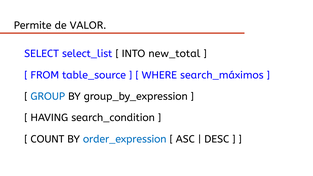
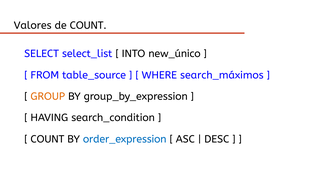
Permite: Permite -> Valores (33, 25)
de VALOR: VALOR -> COUNT (88, 25)
new_total: new_total -> new_único (174, 54)
GROUP colour: blue -> orange (48, 96)
